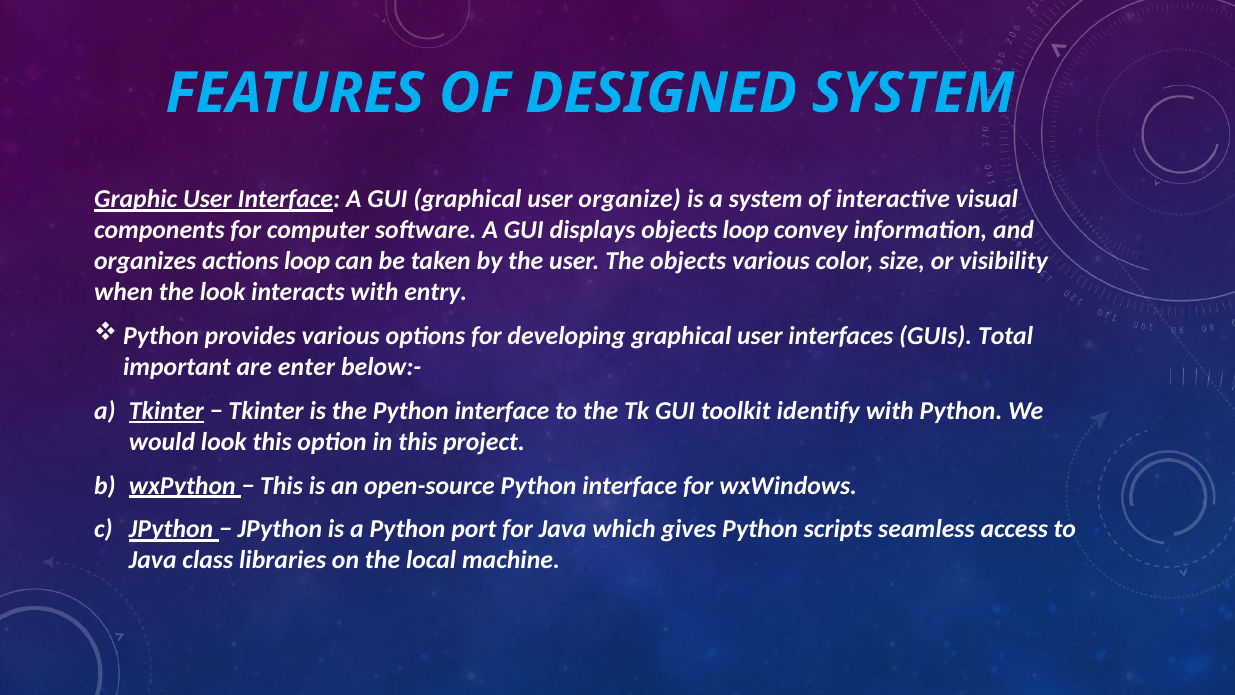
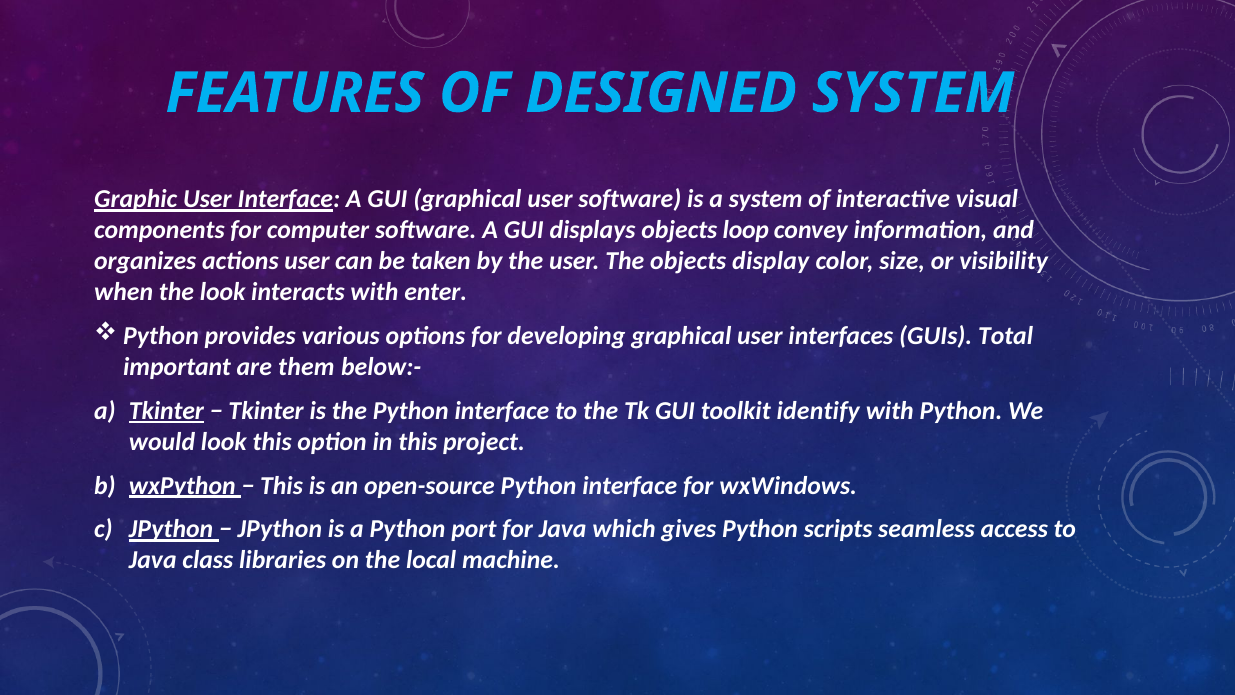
user organize: organize -> software (630, 199)
actions loop: loop -> user (307, 261)
objects various: various -> display (771, 261)
entry: entry -> enter (436, 292)
enter: enter -> them (306, 367)
